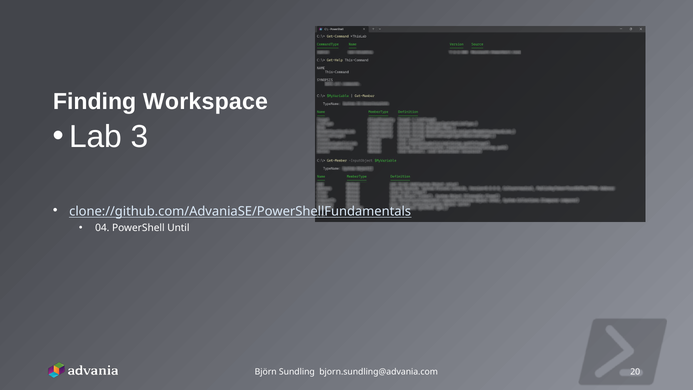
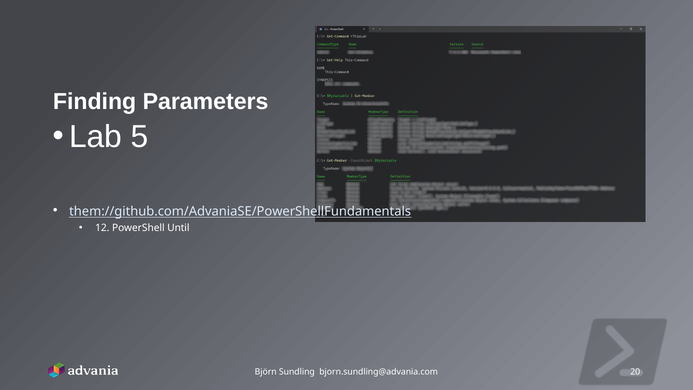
Workspace: Workspace -> Parameters (206, 102)
3: 3 -> 5 (140, 137)
clone://github.com/AdvaniaSE/PowerShellFundamentals: clone://github.com/AdvaniaSE/PowerShellFundamentals -> them://github.com/AdvaniaSE/PowerShellFundamentals (240, 211)
04: 04 -> 12 (102, 228)
